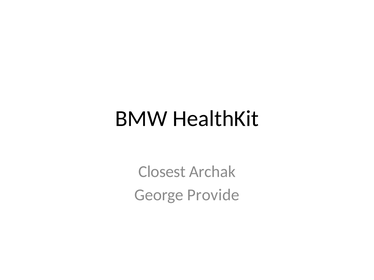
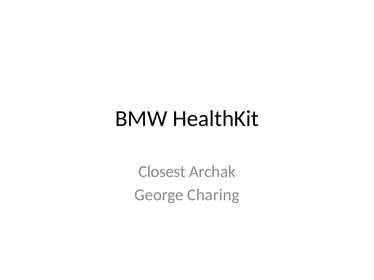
Provide: Provide -> Charing (213, 195)
